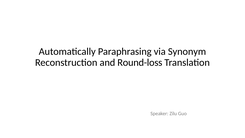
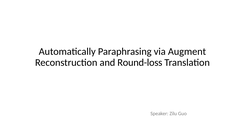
Synonym: Synonym -> Augment (187, 51)
